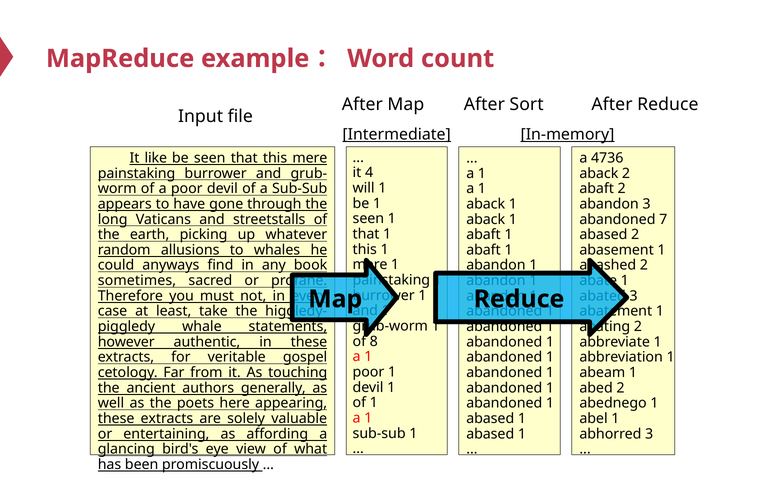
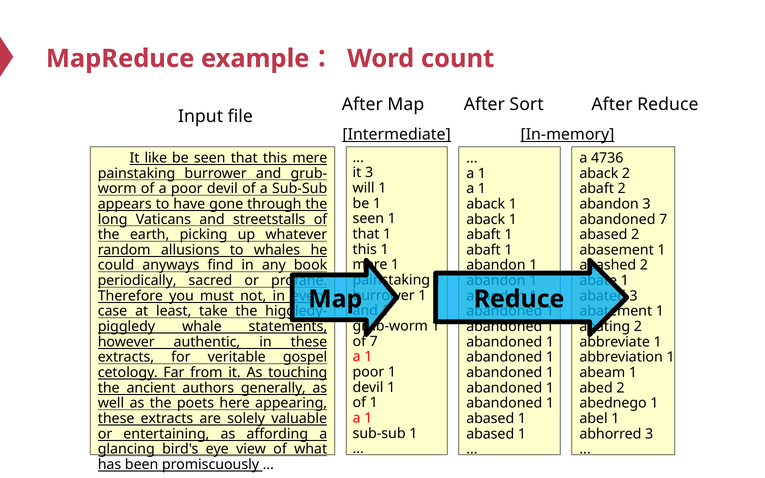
it 4: 4 -> 3 (369, 173)
sometimes: sometimes -> periodically (137, 281)
of 8: 8 -> 7 (374, 341)
